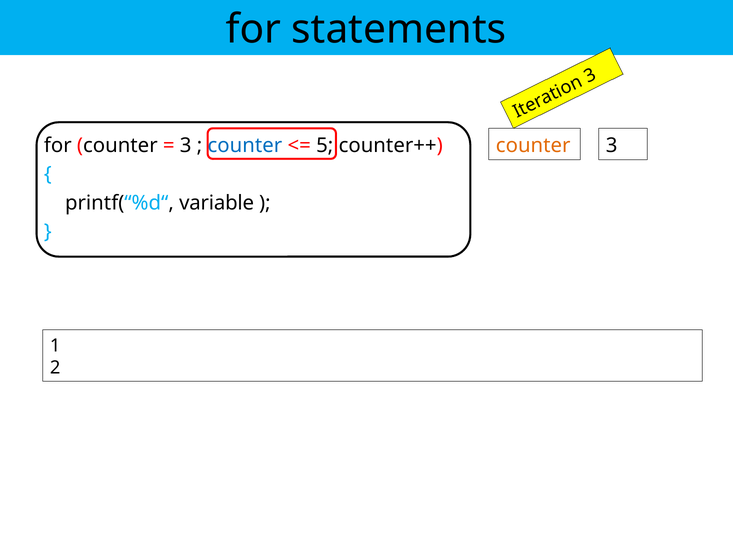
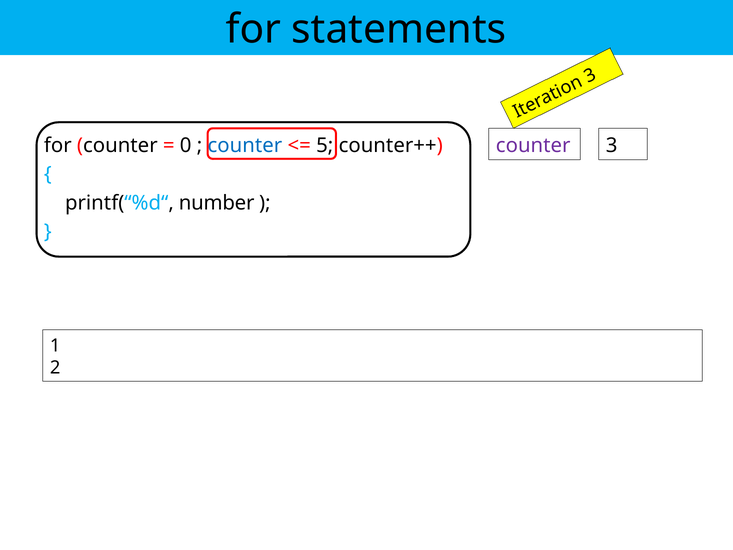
counter colour: orange -> purple (533, 146)
3: 3 -> 0 (186, 146)
variable: variable -> number (217, 203)
